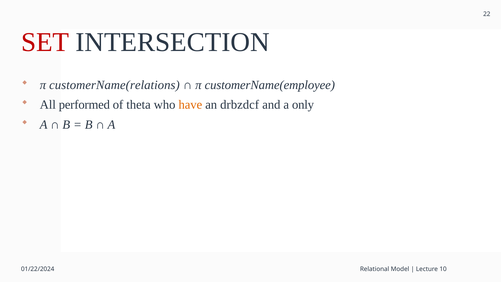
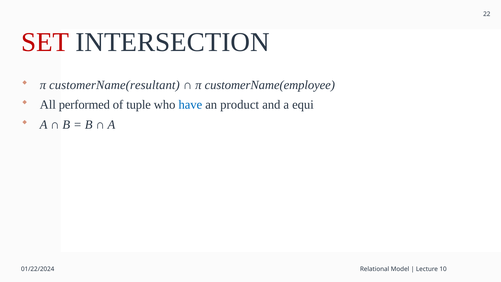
customerName(relations: customerName(relations -> customerName(resultant (114, 85)
theta: theta -> tuple (139, 105)
have colour: orange -> blue (190, 105)
drbzdcf: drbzdcf -> product (240, 105)
only: only -> equi (303, 105)
